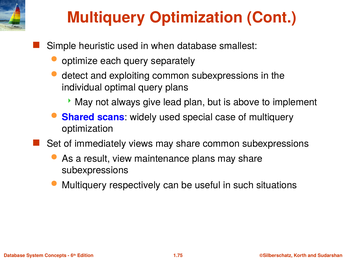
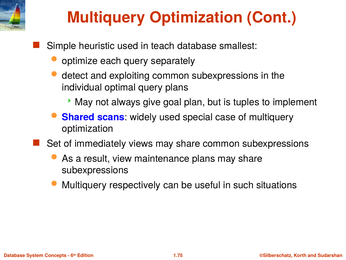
when: when -> teach (163, 46)
lead: lead -> goal (172, 102)
above: above -> tuples (246, 102)
